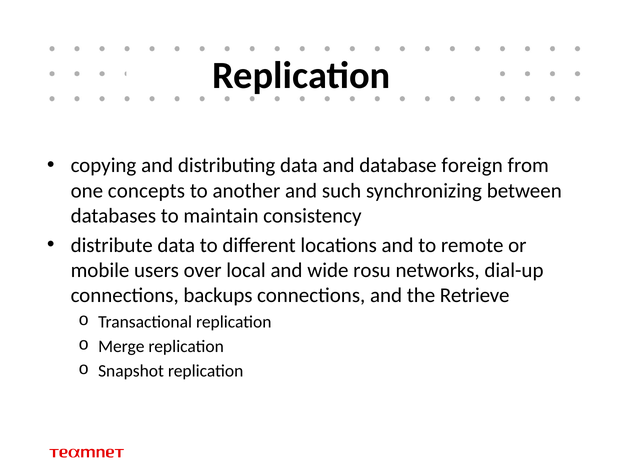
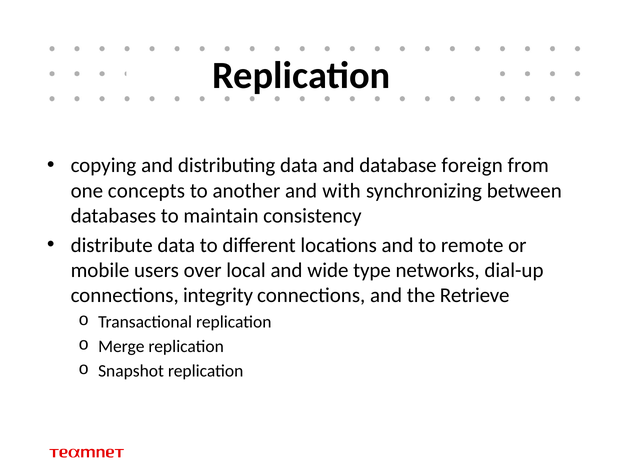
such: such -> with (342, 190)
rosu: rosu -> type (372, 270)
backups: backups -> integrity (218, 295)
